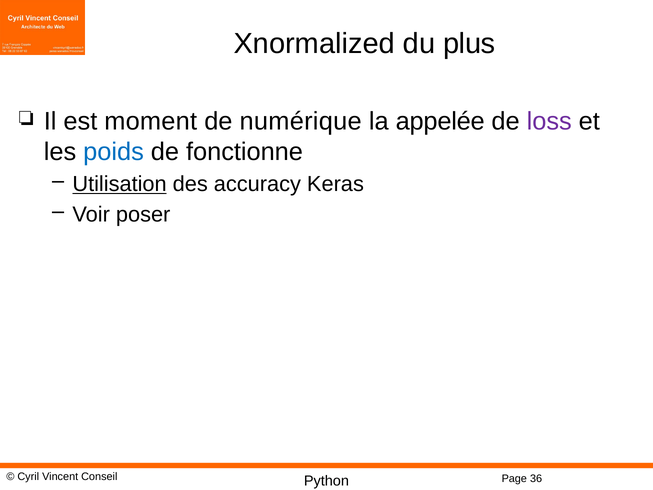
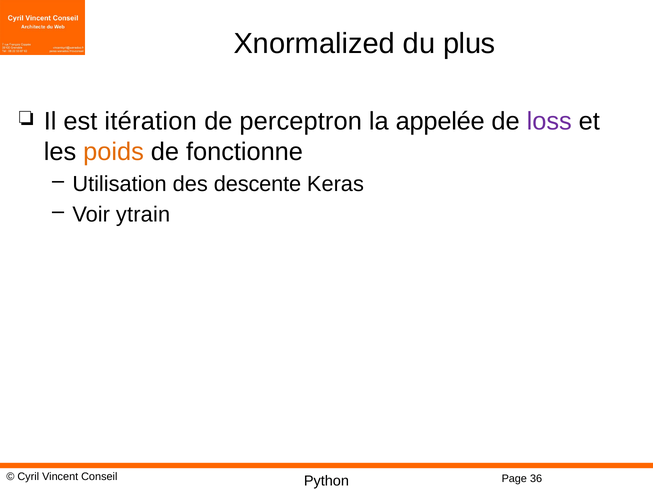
moment: moment -> itération (151, 121)
numérique: numérique -> perceptron (301, 121)
poids colour: blue -> orange (114, 152)
Utilisation underline: present -> none (120, 184)
accuracy: accuracy -> descente (257, 184)
poser: poser -> ytrain (143, 215)
